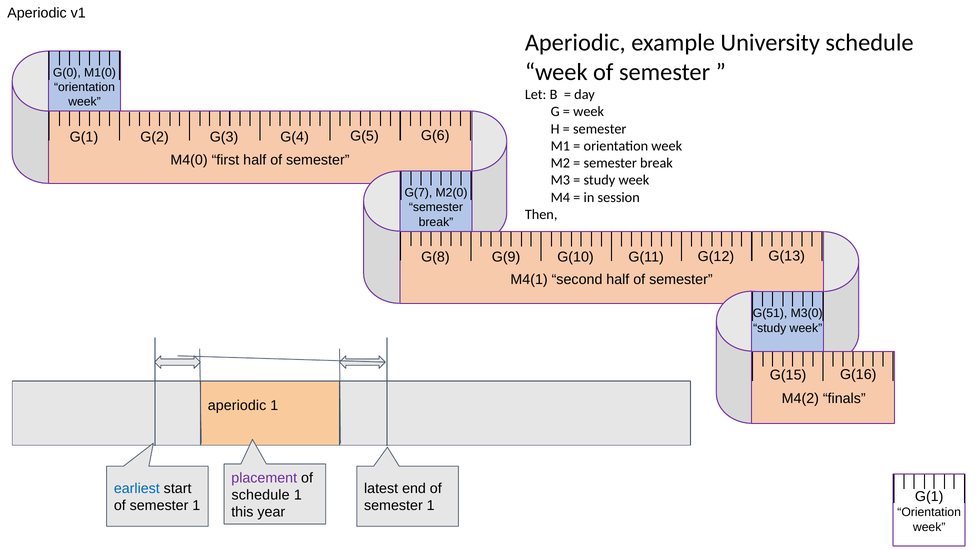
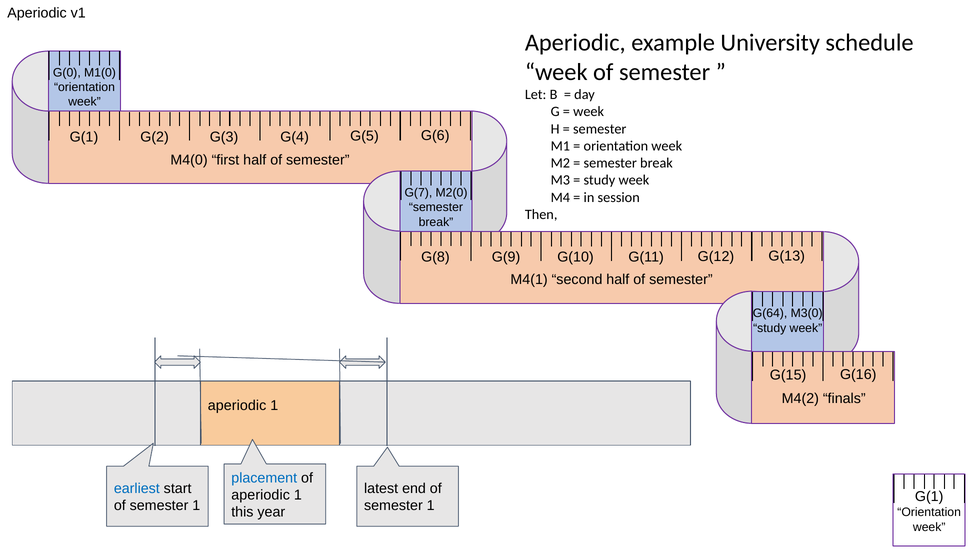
G(51: G(51 -> G(64 (770, 313)
placement colour: purple -> blue (264, 477)
schedule: schedule -> aperiodic (261, 495)
